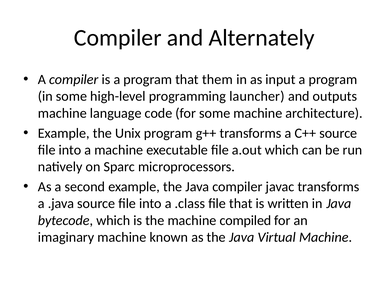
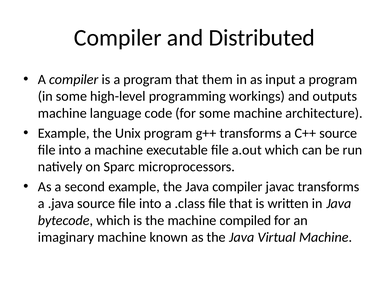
Alternately: Alternately -> Distributed (262, 38)
launcher: launcher -> workings (257, 96)
